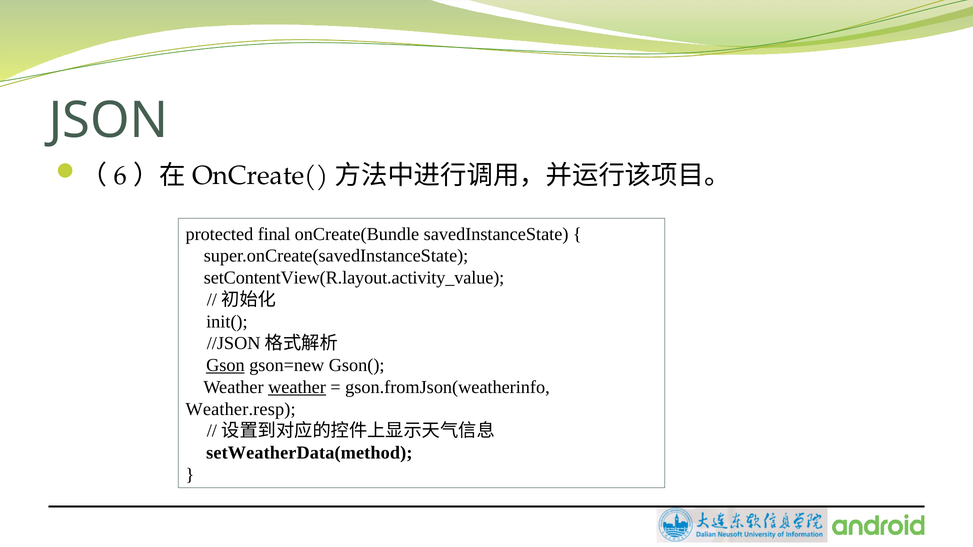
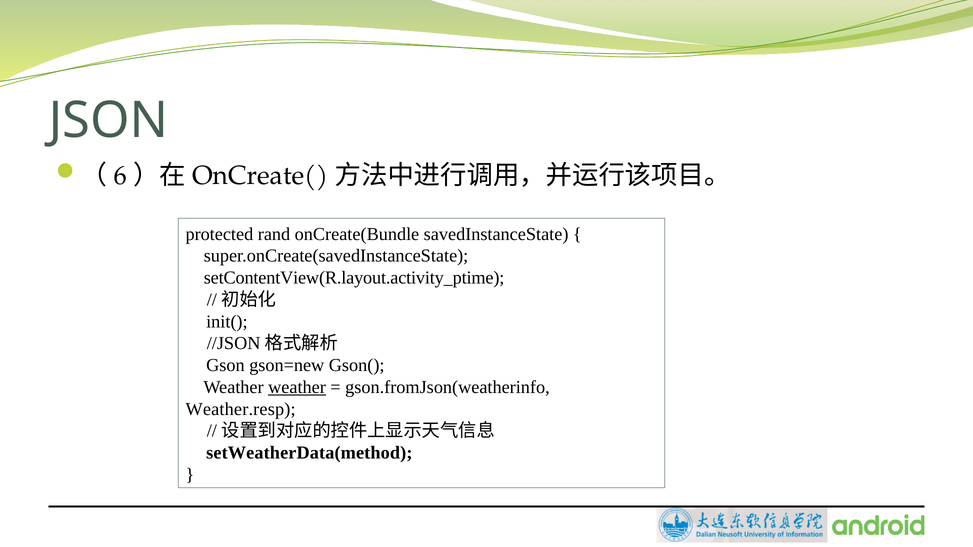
final: final -> rand (274, 234)
setContentView(R.layout.activity_value: setContentView(R.layout.activity_value -> setContentView(R.layout.activity_ptime (354, 278)
Gson underline: present -> none (225, 366)
